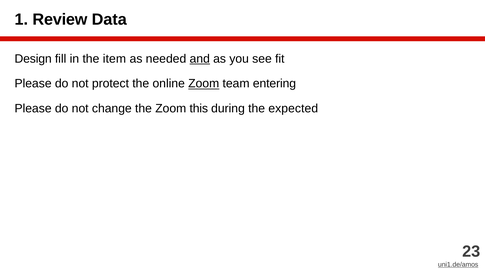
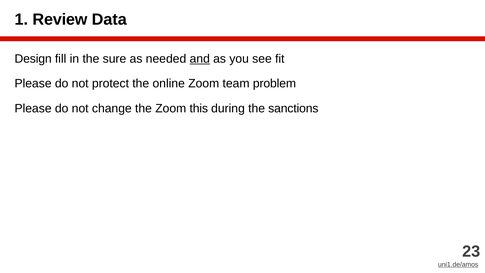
item: item -> sure (114, 59)
Zoom underline: present -> none (204, 84)
entering: entering -> problem (274, 84)
expected: expected -> sanctions (293, 108)
